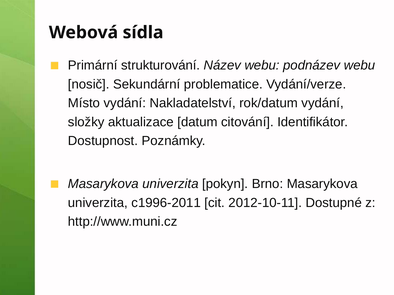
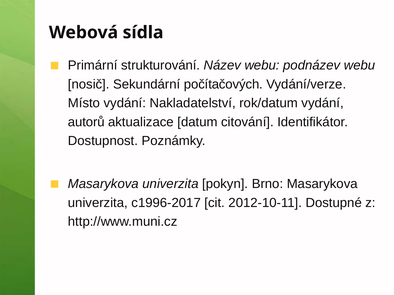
problematice: problematice -> počítačových (223, 84)
složky: složky -> autorů (86, 122)
c1996-2011: c1996-2011 -> c1996-2017 (166, 203)
